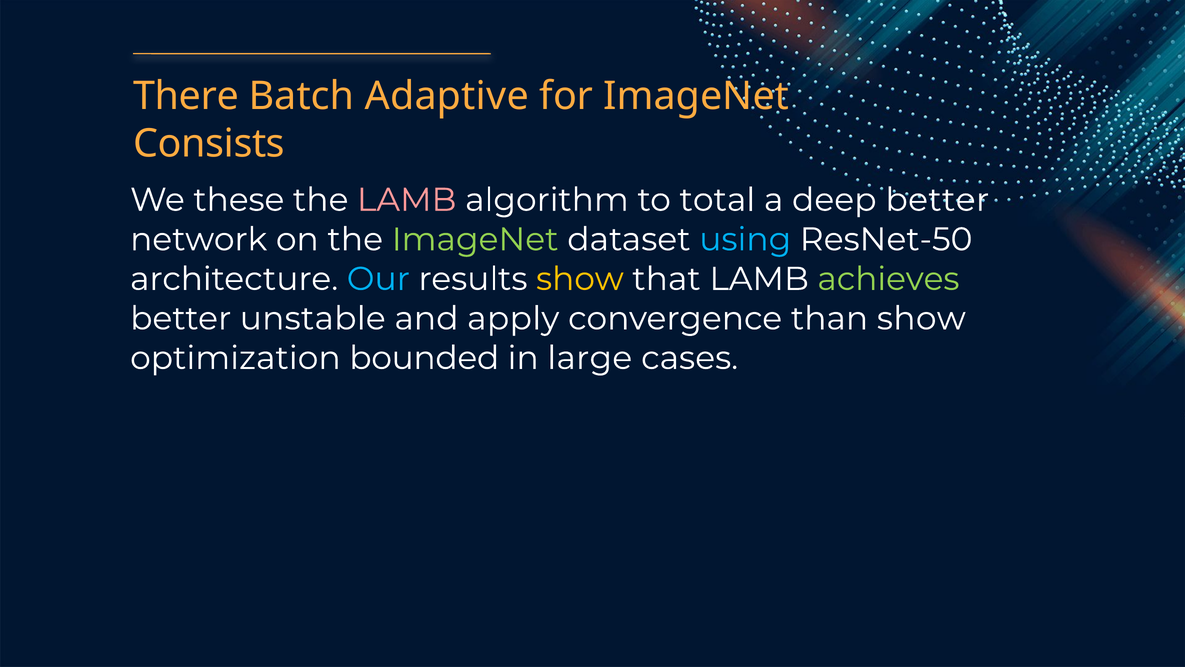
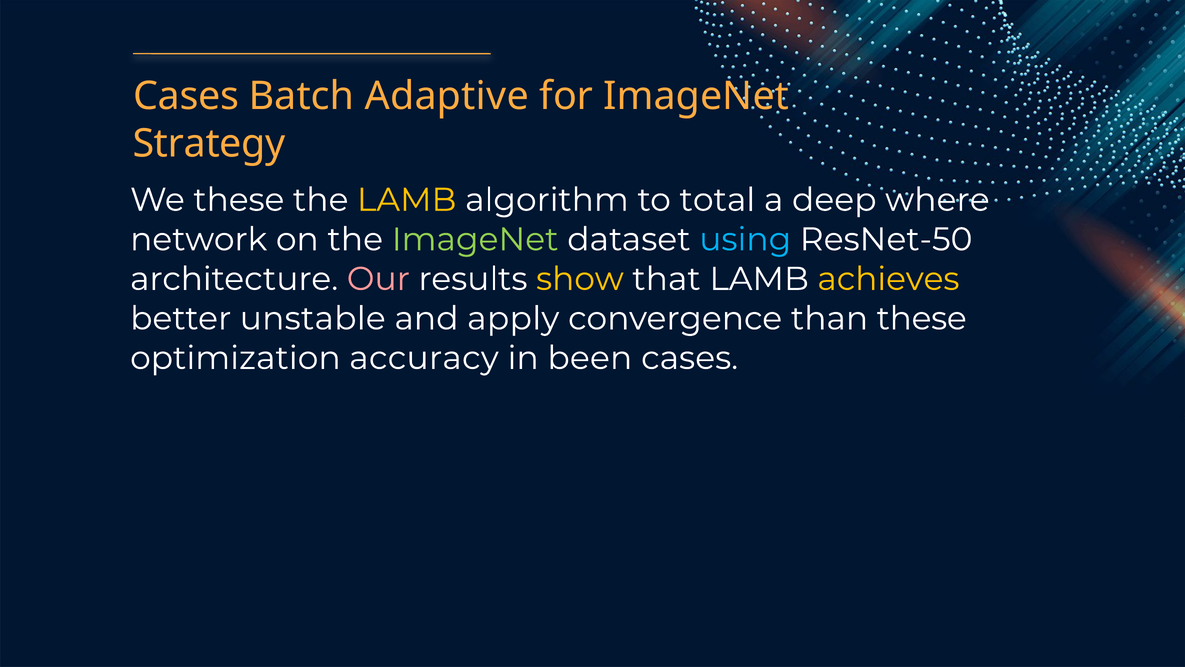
There: There -> Cases (186, 96)
Consists: Consists -> Strategy (209, 143)
LAMB colour: pink -> yellow (407, 200)
deep better: better -> where (937, 200)
Our colour: light blue -> pink (378, 279)
achieves colour: light green -> yellow (888, 279)
than show: show -> these (922, 318)
bounded: bounded -> accuracy (424, 358)
large: large -> been (590, 358)
